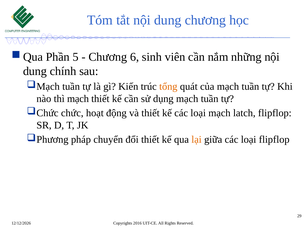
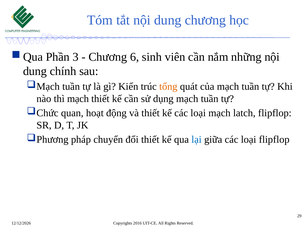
5: 5 -> 3 (76, 57)
chức: chức -> quan (72, 113)
lại colour: orange -> blue (197, 140)
